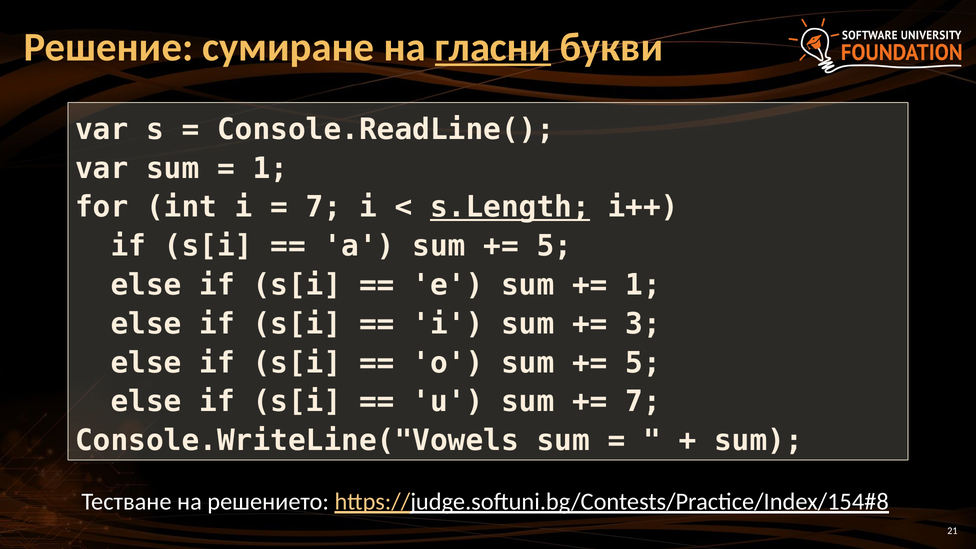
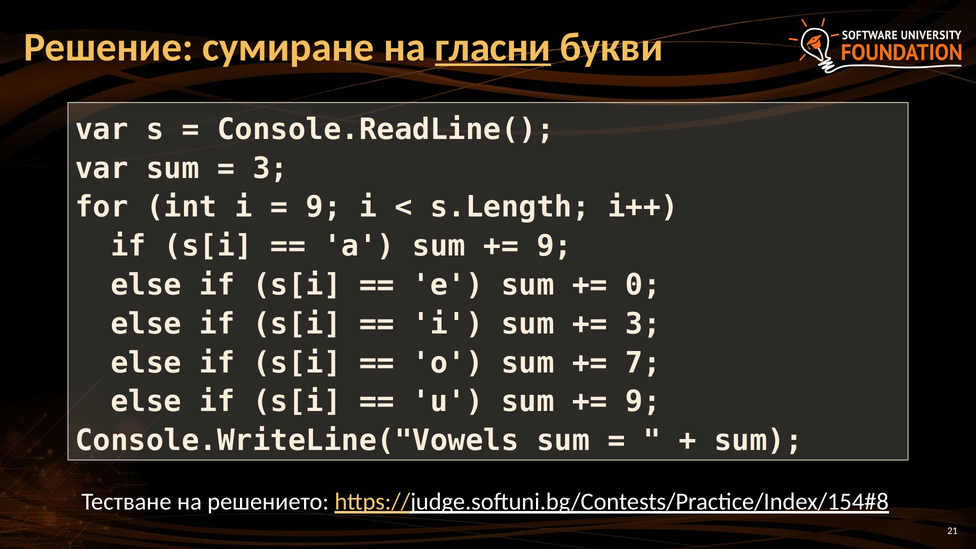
1: 1 -> 3 (270, 168)
7: 7 -> 9 (324, 207)
s.Length underline: present -> none (510, 207)
5: 5 -> 9 (554, 246)
1: 1 -> 0 (643, 285)
5: 5 -> 7 (643, 363)
7: 7 -> 9 (643, 402)
